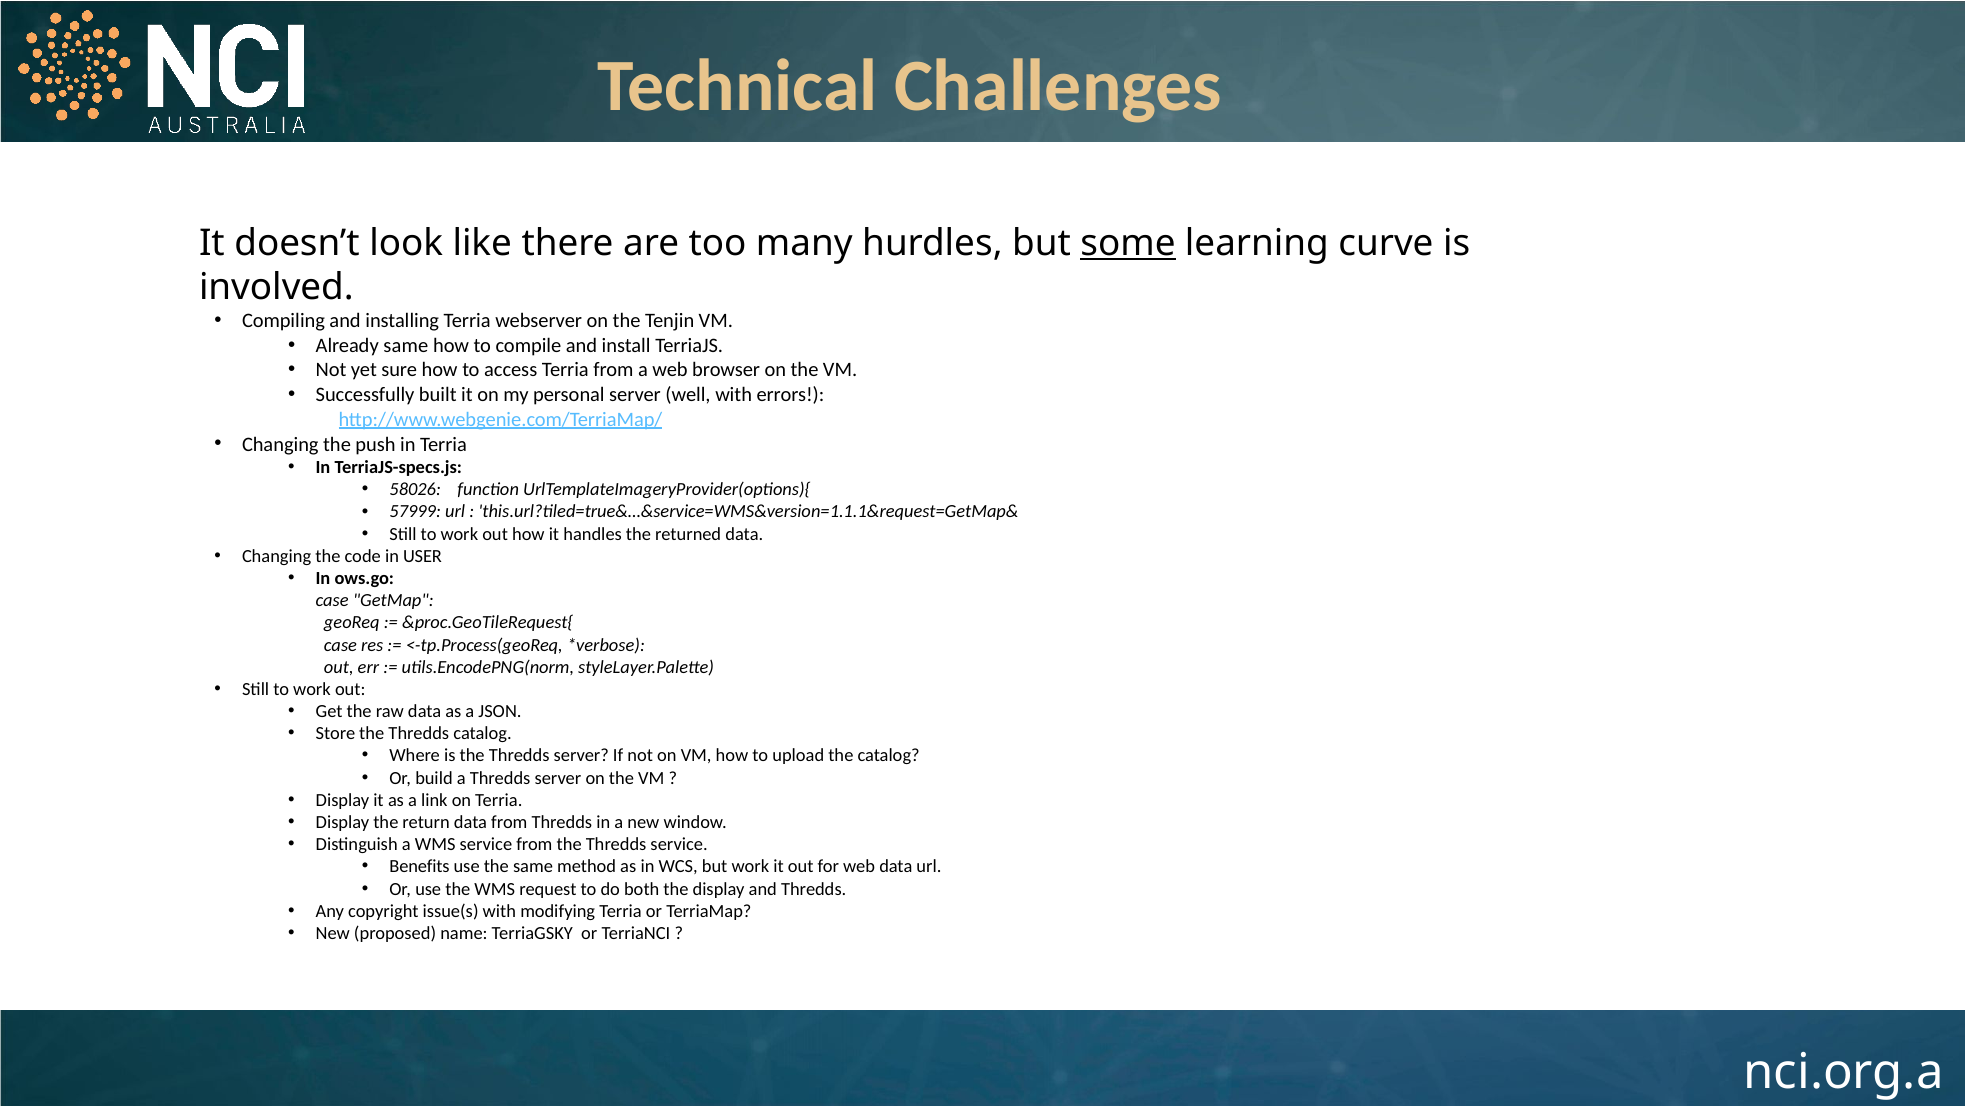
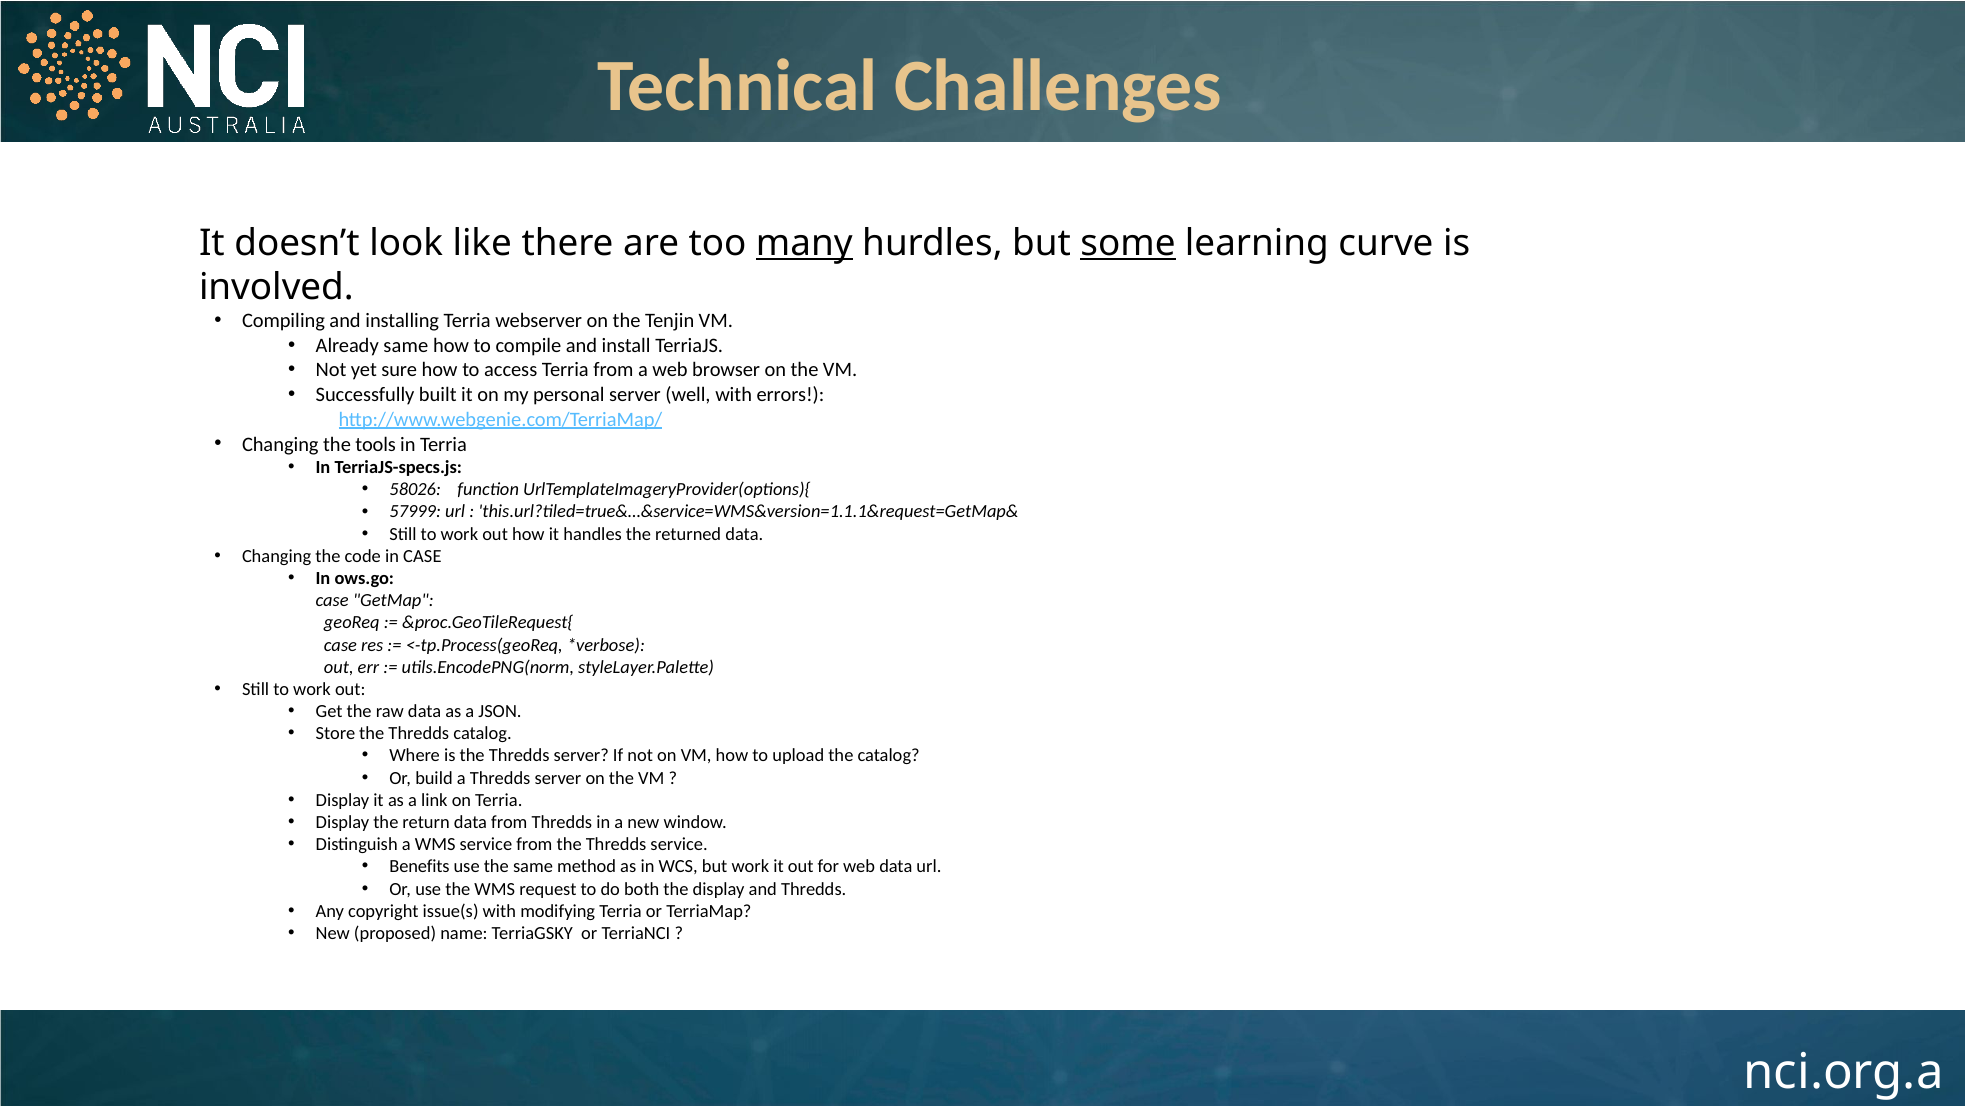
many underline: none -> present (804, 243)
push: push -> tools (376, 444)
in USER: USER -> CASE (422, 556)
